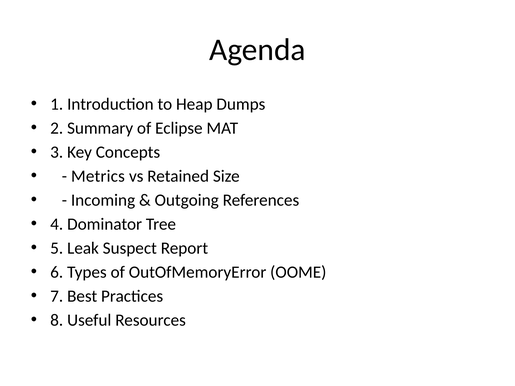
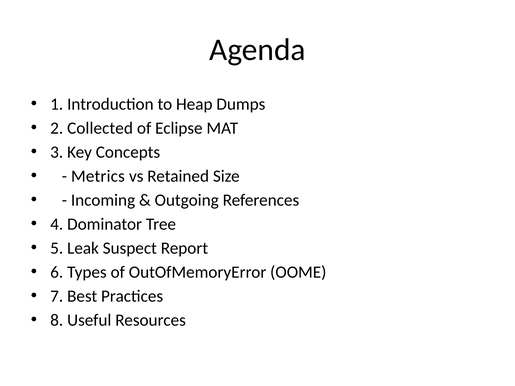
Summary: Summary -> Collected (100, 128)
